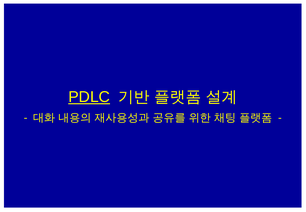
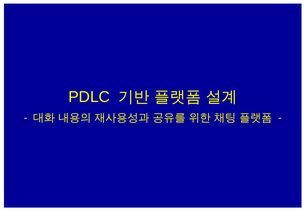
PDLC underline: present -> none (89, 97)
